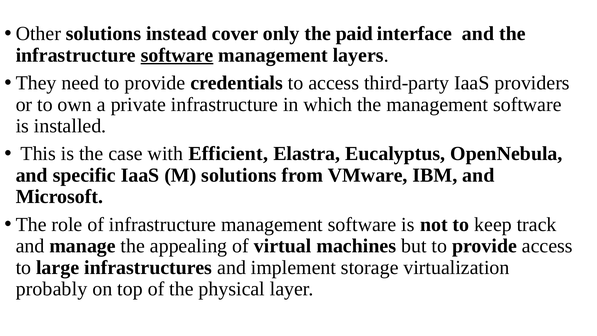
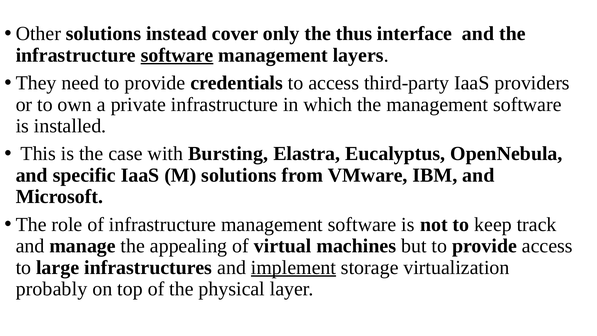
paid: paid -> thus (354, 34)
Efficient: Efficient -> Bursting (228, 154)
implement underline: none -> present (293, 267)
